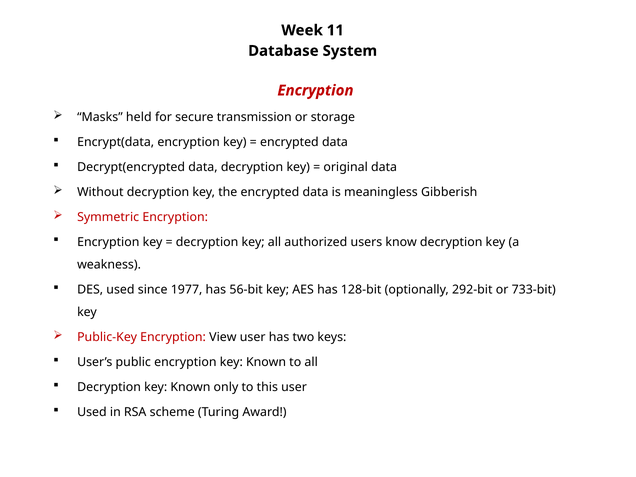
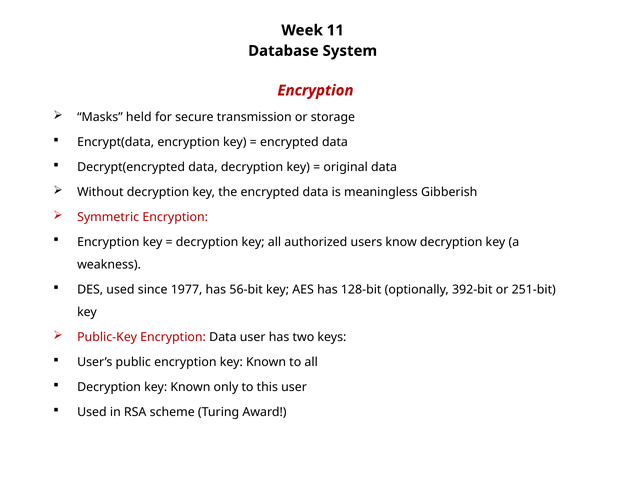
292-bit: 292-bit -> 392-bit (472, 290)
733-bit: 733-bit -> 251-bit (534, 290)
Encryption View: View -> Data (223, 337)
